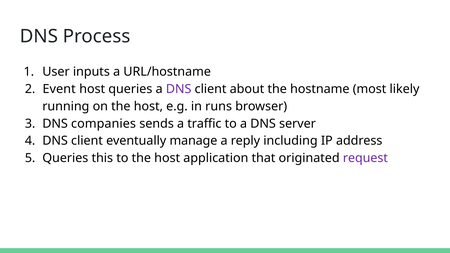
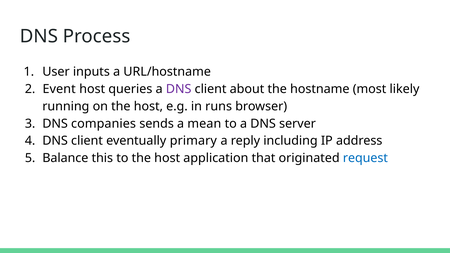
traffic: traffic -> mean (204, 124)
manage: manage -> primary (193, 141)
Queries: Queries -> Balance (65, 158)
request colour: purple -> blue (365, 158)
